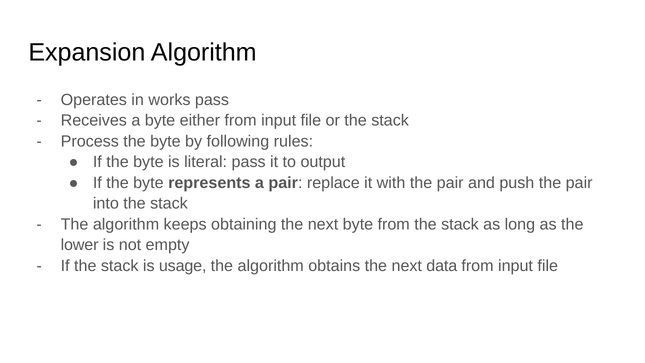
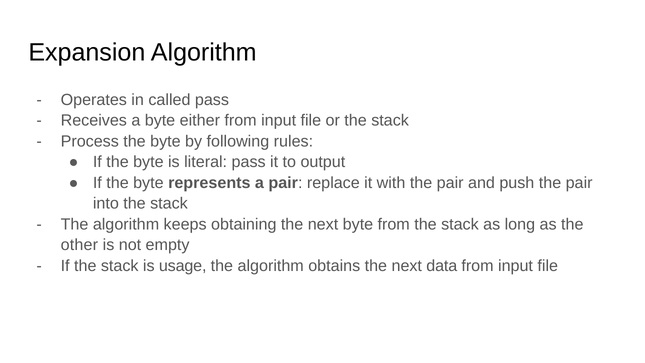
works: works -> called (169, 100)
lower: lower -> other (79, 245)
